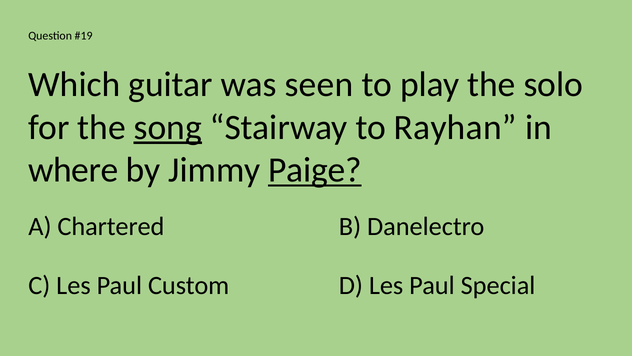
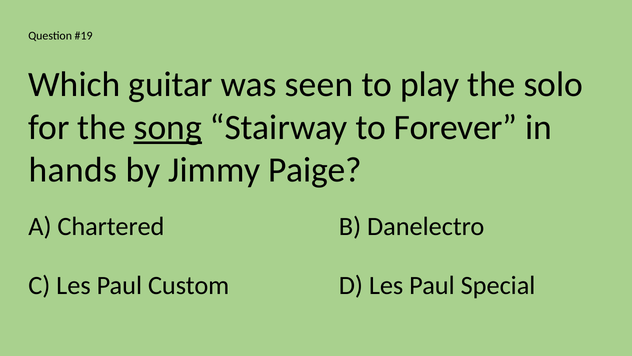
Rayhan: Rayhan -> Forever (456, 127)
where: where -> hands (73, 170)
Paige underline: present -> none (315, 170)
